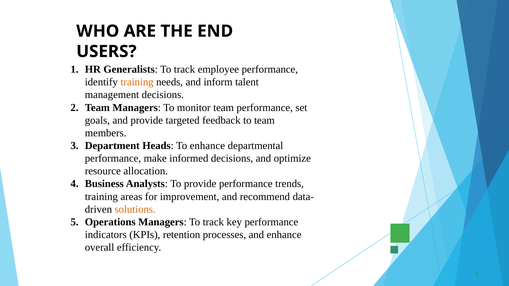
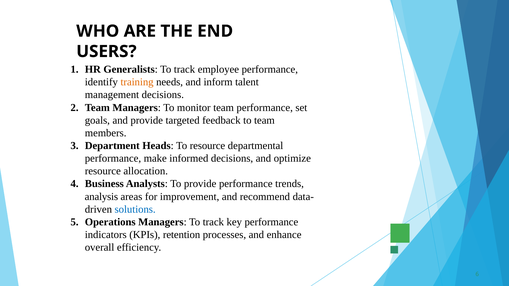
To enhance: enhance -> resource (207, 146)
training: training -> analysis (101, 197)
solutions colour: orange -> blue (135, 209)
